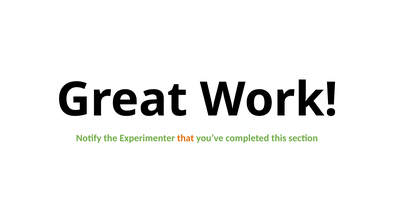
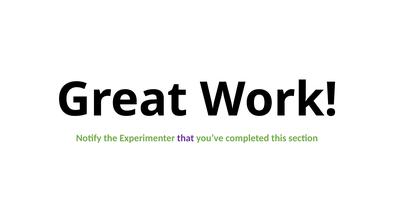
that colour: orange -> purple (186, 138)
